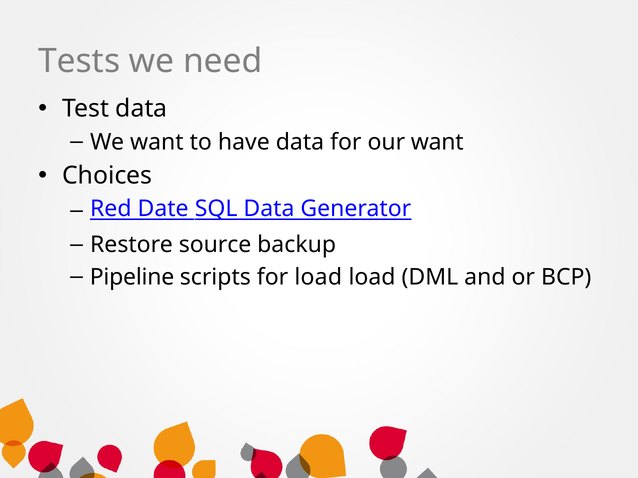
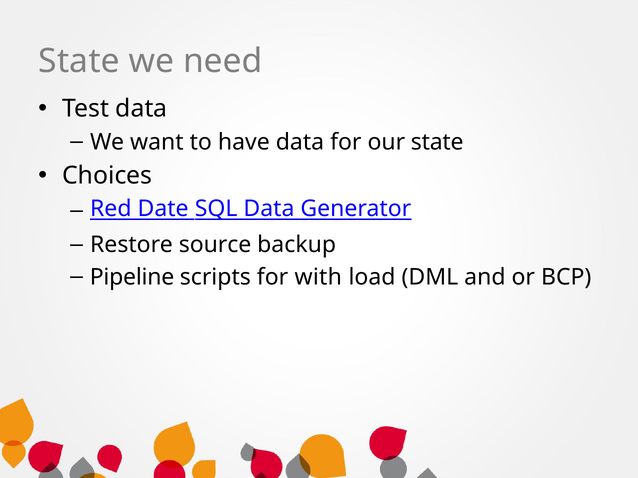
Tests: Tests -> State (79, 61)
our want: want -> state (437, 142)
for load: load -> with (318, 277)
